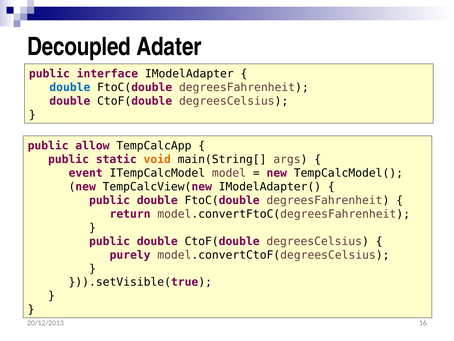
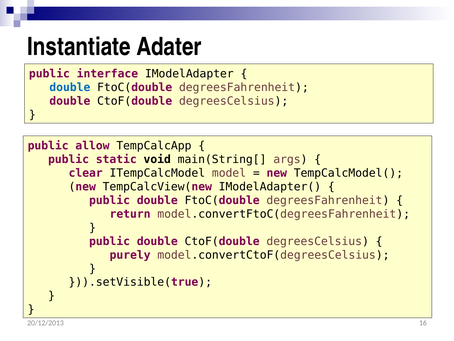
Decoupled: Decoupled -> Instantiate (79, 47)
void colour: orange -> black (157, 159)
event: event -> clear (86, 173)
